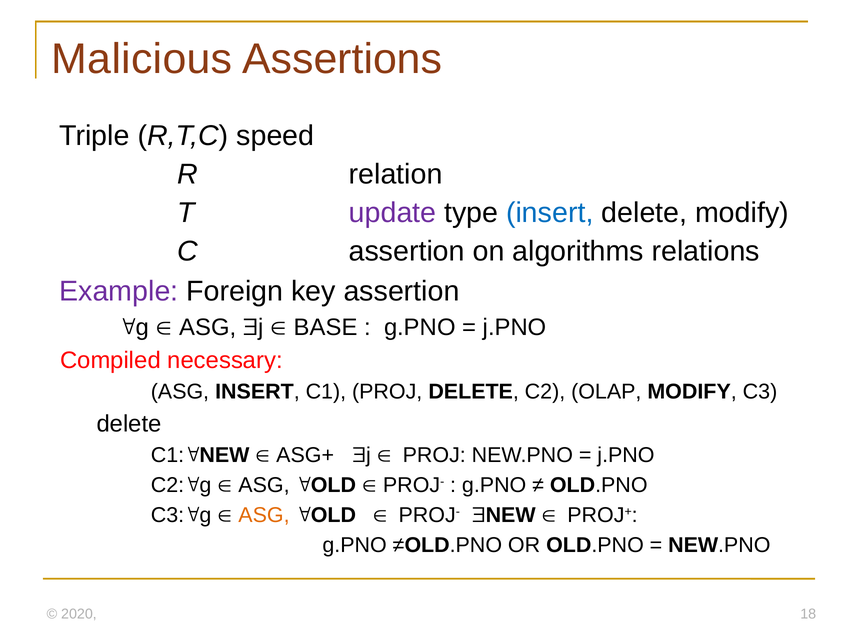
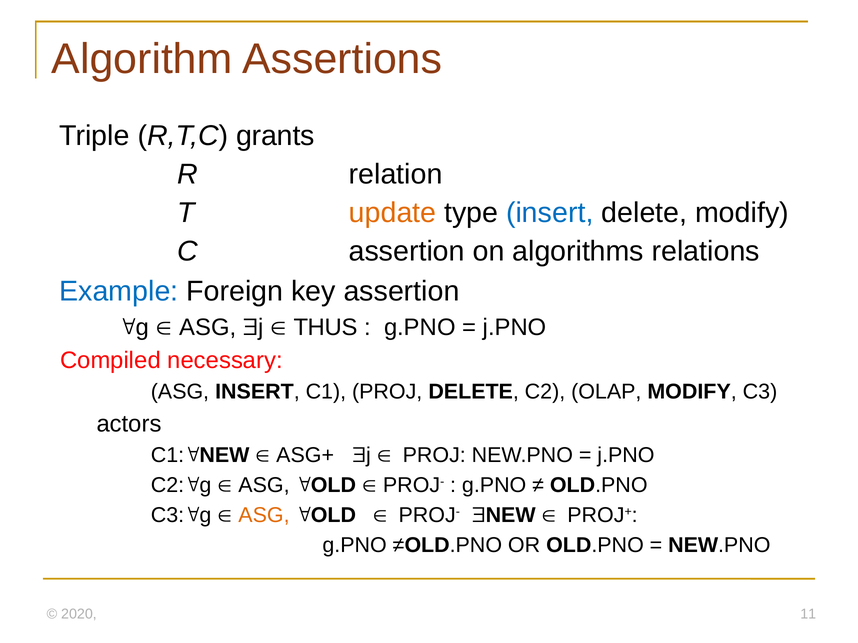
Malicious: Malicious -> Algorithm (142, 59)
speed: speed -> grants (275, 136)
update colour: purple -> orange (393, 213)
Example colour: purple -> blue (119, 292)
BASE: BASE -> THUS (326, 327)
delete: delete -> actors (129, 424)
18: 18 -> 11 (808, 615)
